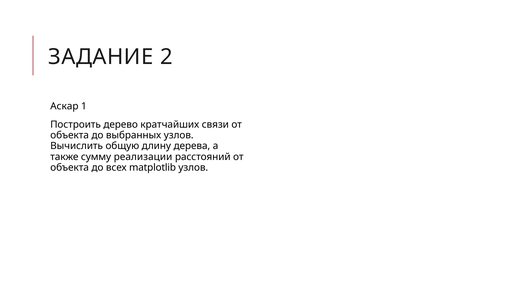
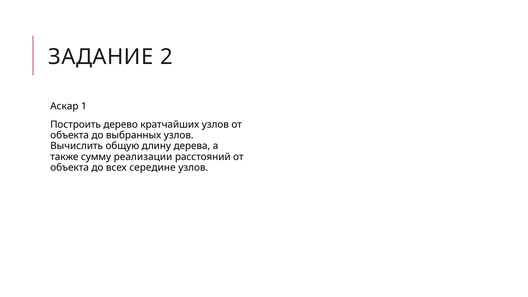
кратчайших связи: связи -> узлов (215, 125)
matplotlib: matplotlib -> середине (152, 167)
